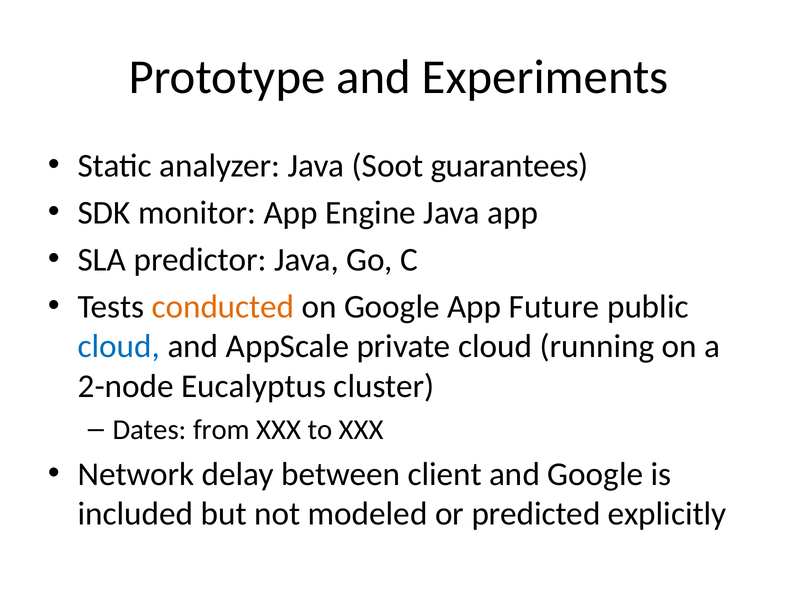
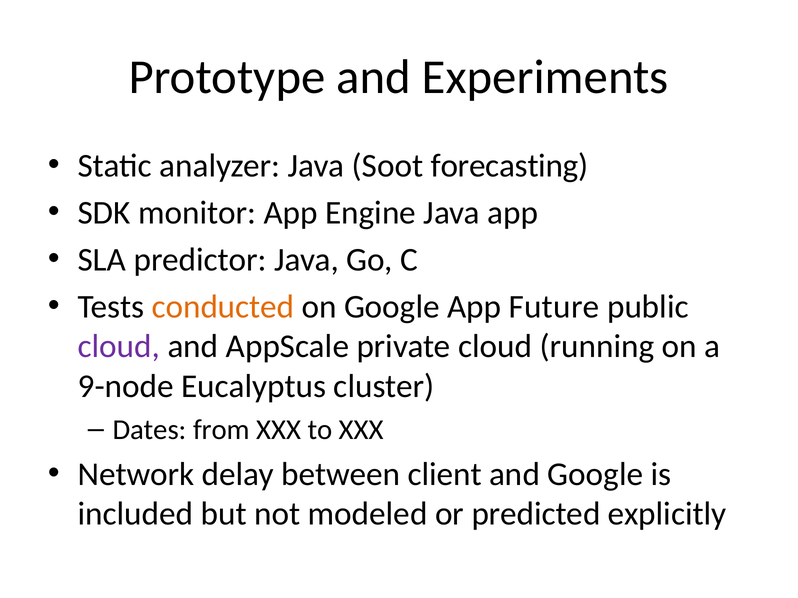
guarantees: guarantees -> forecasting (510, 166)
cloud colour: blue -> purple (119, 347)
2-node: 2-node -> 9-node (126, 387)
